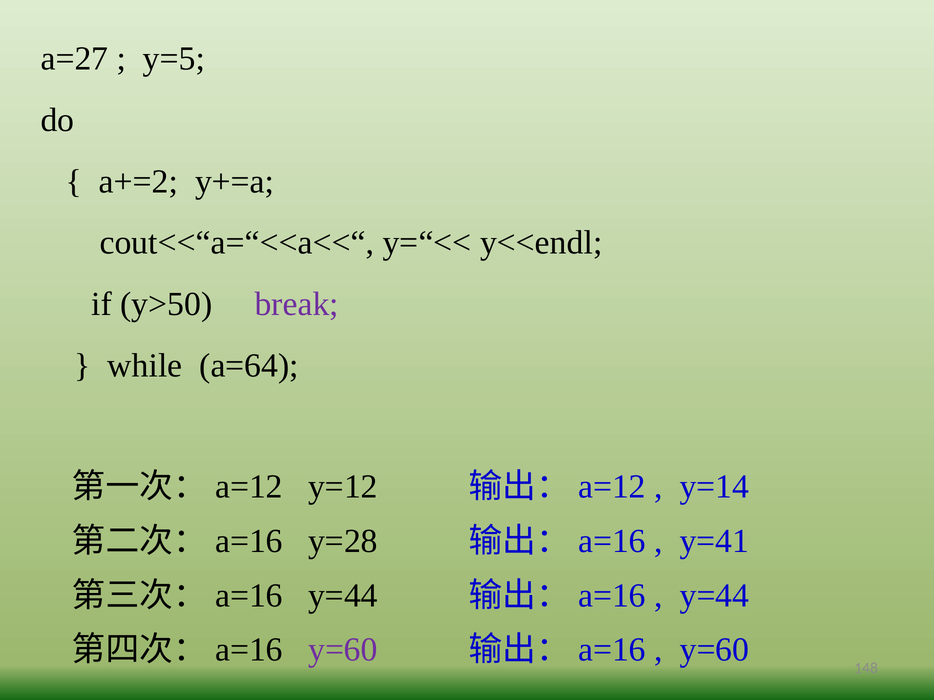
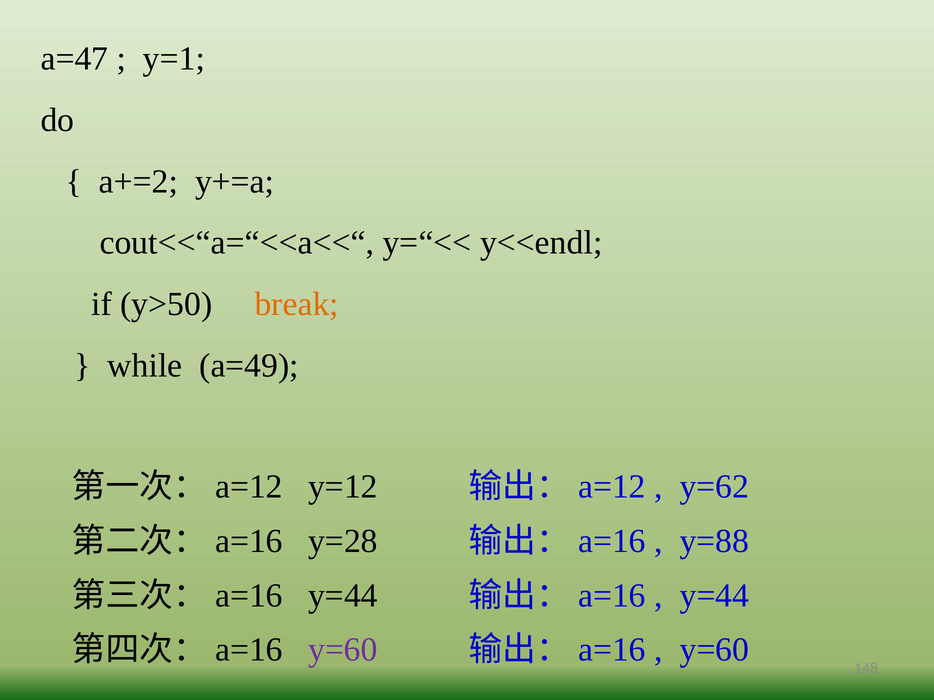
a=27: a=27 -> a=47 (74, 59)
y=5: y=5 -> y=1 (174, 59)
break colour: purple -> orange (297, 304)
a=64: a=64 -> a=49 (249, 366)
y=14: y=14 -> y=62 (714, 487)
y=41: y=41 -> y=88 (714, 541)
